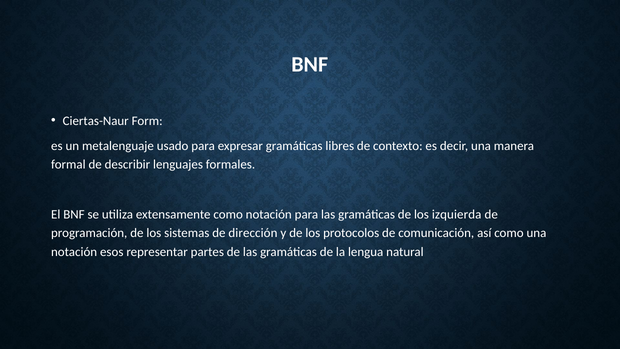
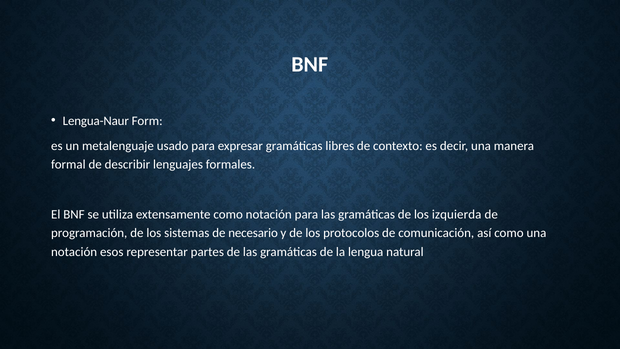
Ciertas-Naur: Ciertas-Naur -> Lengua-Naur (96, 121)
dirección: dirección -> necesario (253, 233)
